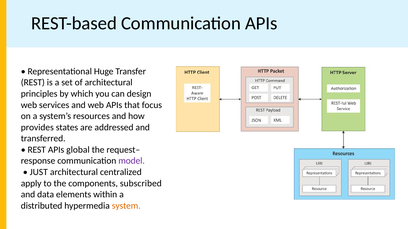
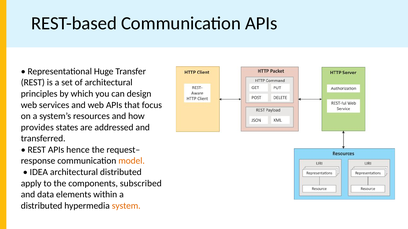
global: global -> hence (78, 150)
model colour: purple -> orange (132, 161)
JUST: JUST -> IDEA (39, 172)
architectural centralized: centralized -> distributed (121, 172)
